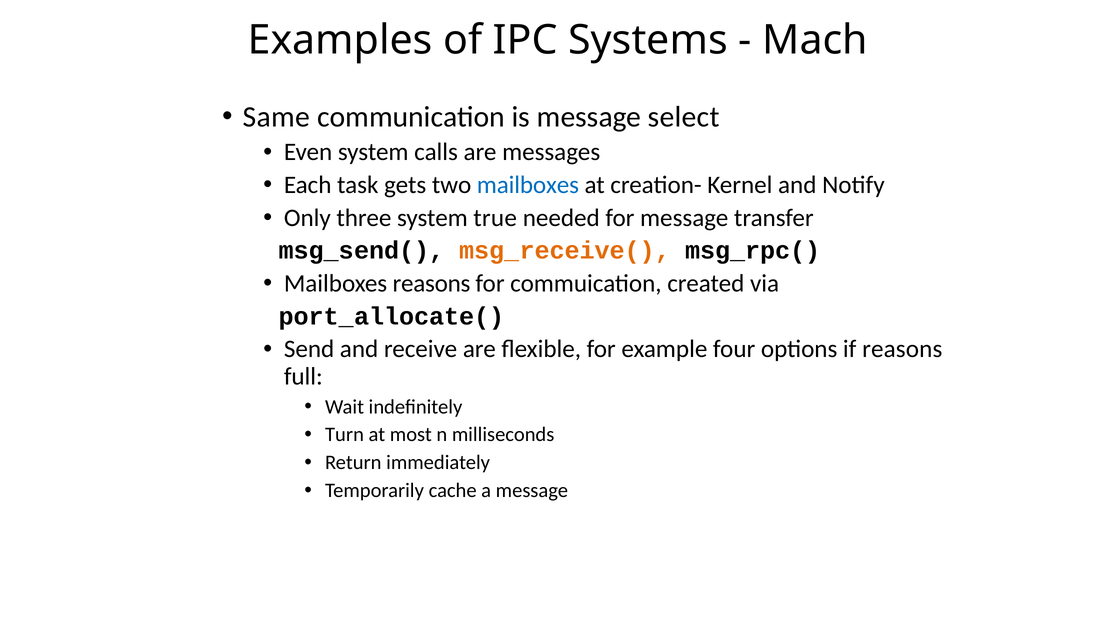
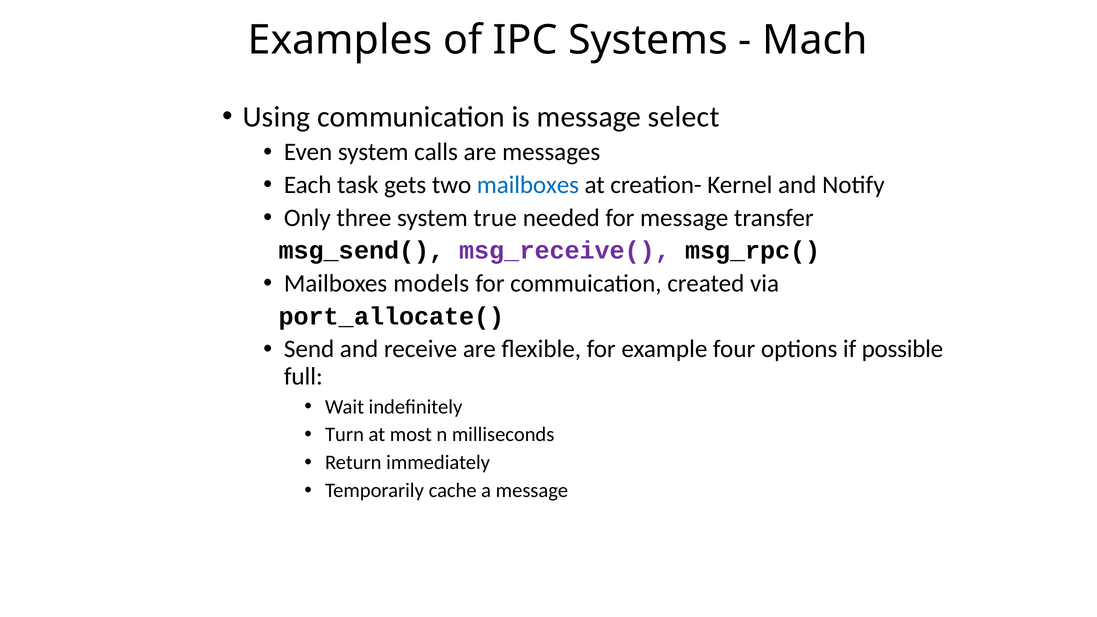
Same: Same -> Using (277, 117)
msg_receive( colour: orange -> purple (565, 251)
Mailboxes reasons: reasons -> models (431, 284)
if reasons: reasons -> possible (902, 349)
